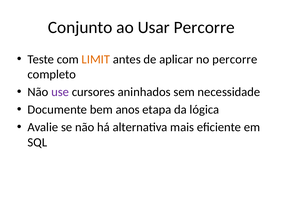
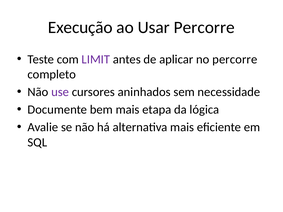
Conjunto: Conjunto -> Execução (80, 27)
LIMIT colour: orange -> purple (96, 59)
bem anos: anos -> mais (128, 110)
